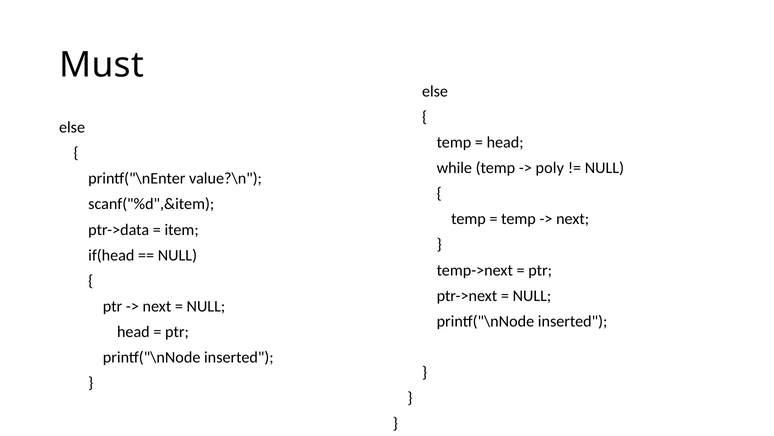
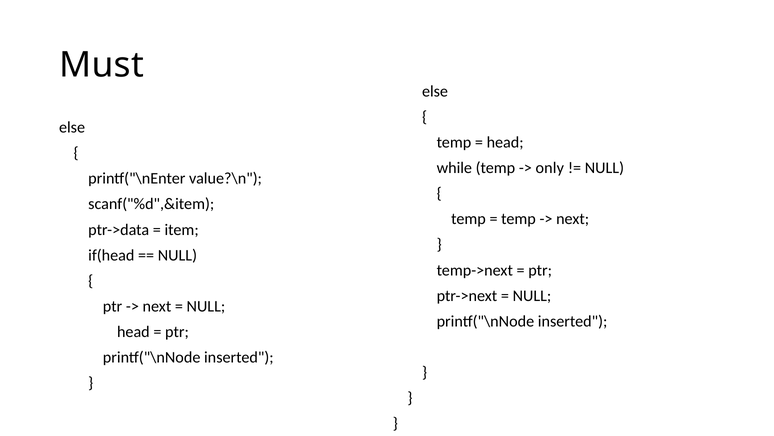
poly: poly -> only (550, 168)
